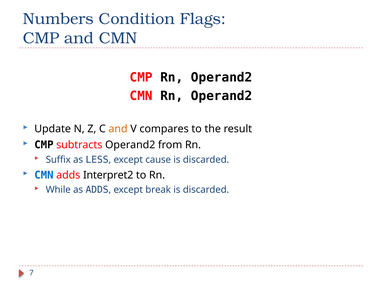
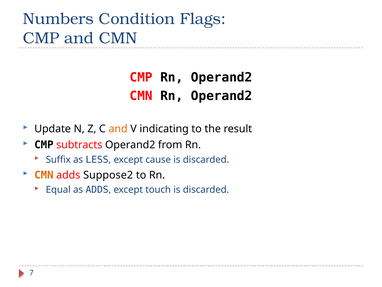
compares: compares -> indicating (164, 129)
CMN colour: blue -> orange (44, 175)
Interpret2: Interpret2 -> Suppose2 (108, 175)
While: While -> Equal (58, 189)
break: break -> touch (158, 189)
